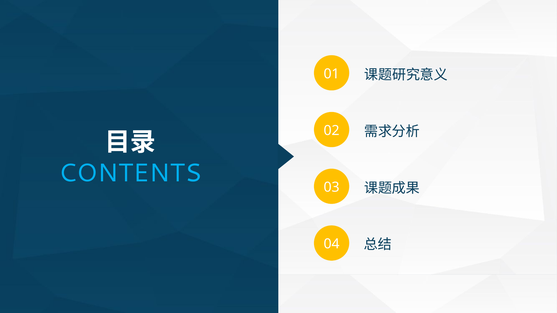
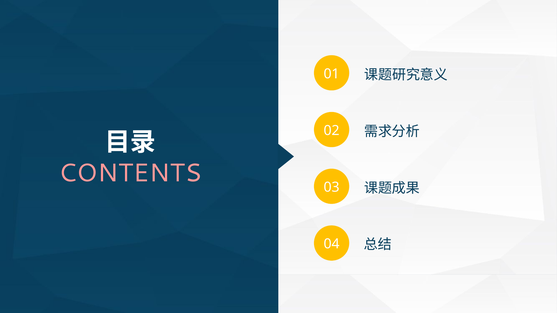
CONTENTS colour: light blue -> pink (130, 173)
